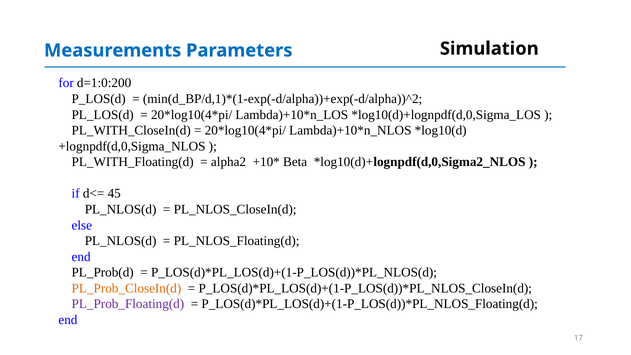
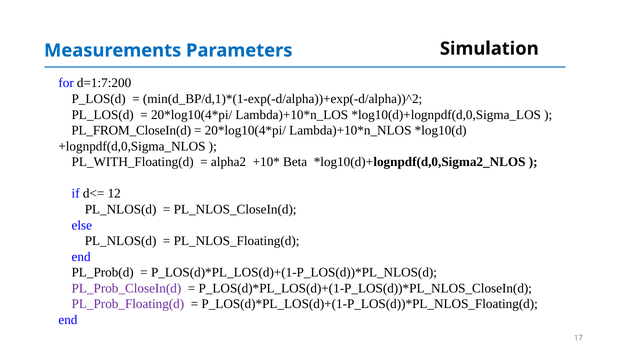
d=1:0:200: d=1:0:200 -> d=1:7:200 (104, 83)
PL_WITH_CloseIn(d: PL_WITH_CloseIn(d -> PL_FROM_CloseIn(d (131, 130)
45: 45 -> 12 (114, 194)
PL_Prob_CloseIn(d colour: orange -> purple (126, 288)
